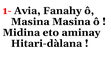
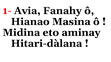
Masina: Masina -> Hianao (30, 22)
